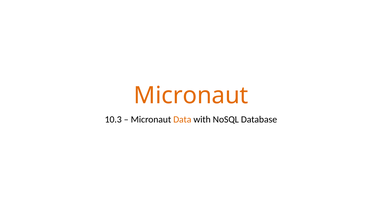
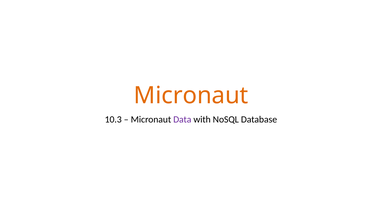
Data colour: orange -> purple (182, 119)
